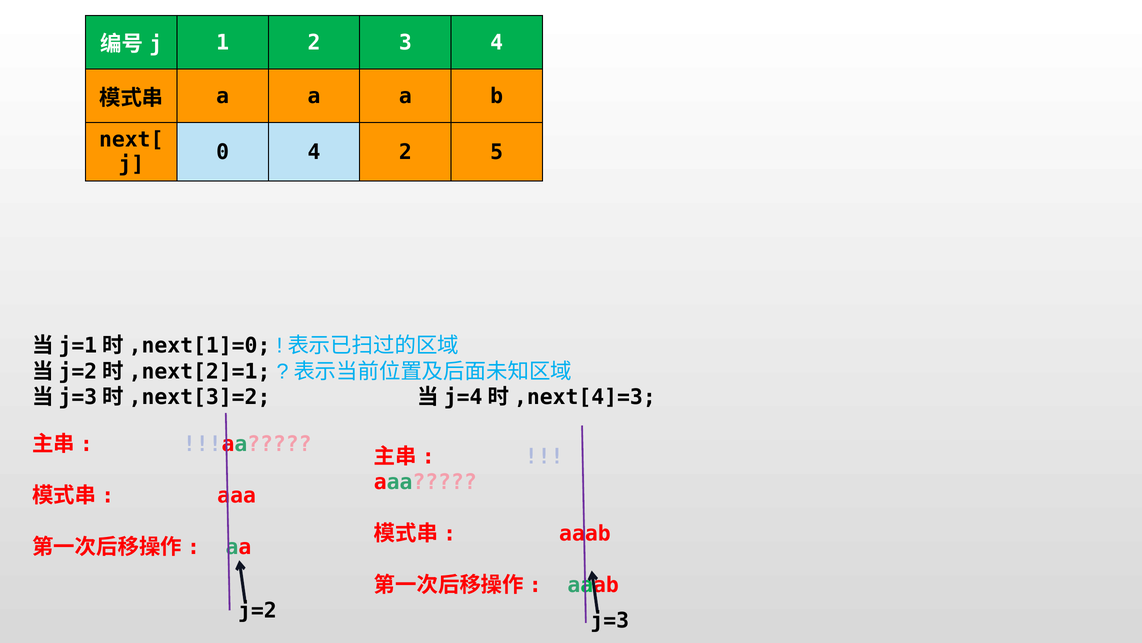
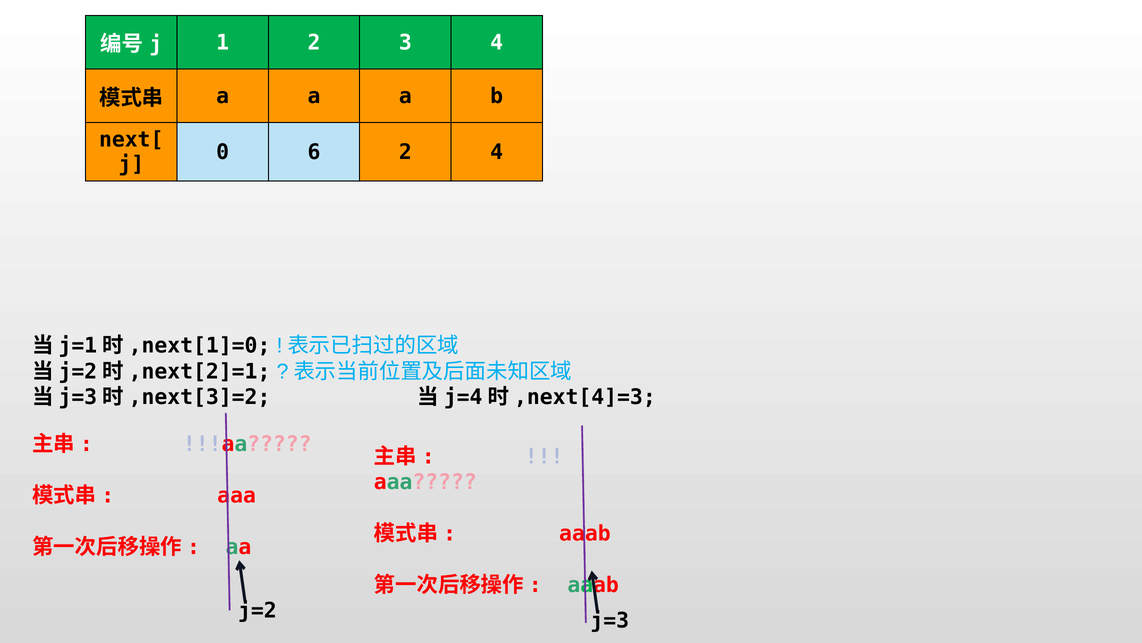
0 4: 4 -> 6 (314, 152)
2 5: 5 -> 4 (497, 152)
